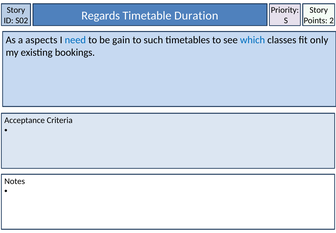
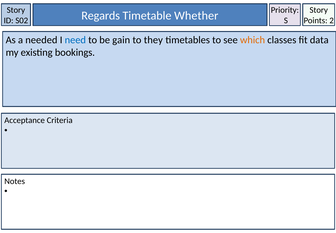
Duration: Duration -> Whether (196, 15)
aspects: aspects -> needed (41, 40)
such: such -> they (153, 40)
which colour: blue -> orange (253, 40)
only: only -> data (319, 40)
